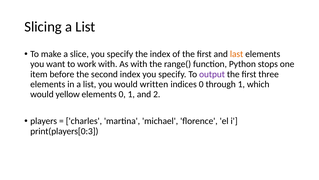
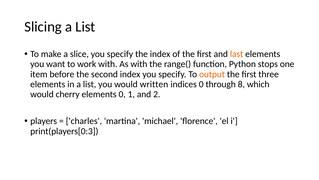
output colour: purple -> orange (212, 74)
through 1: 1 -> 8 (241, 84)
yellow: yellow -> cherry (68, 94)
